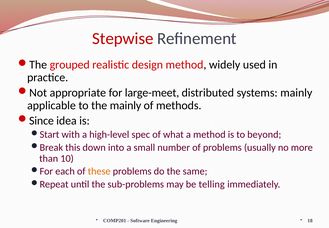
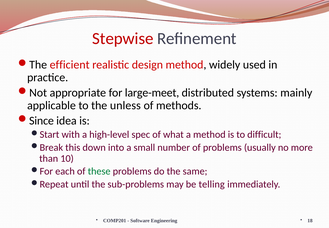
grouped: grouped -> efficient (70, 65)
the mainly: mainly -> unless (125, 105)
beyond: beyond -> difficult (264, 134)
these colour: orange -> green (99, 171)
